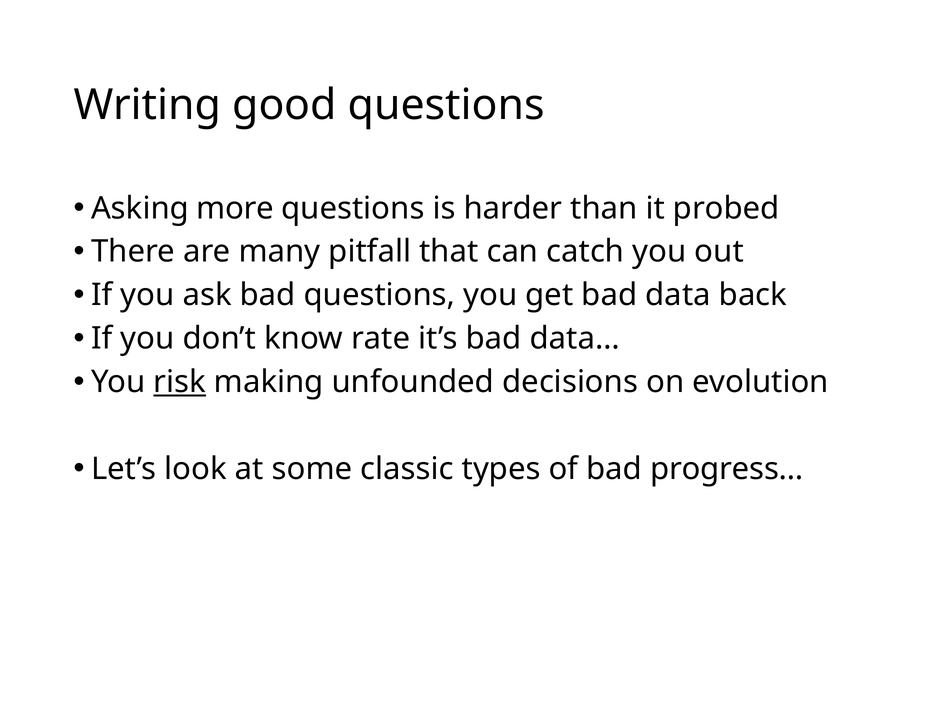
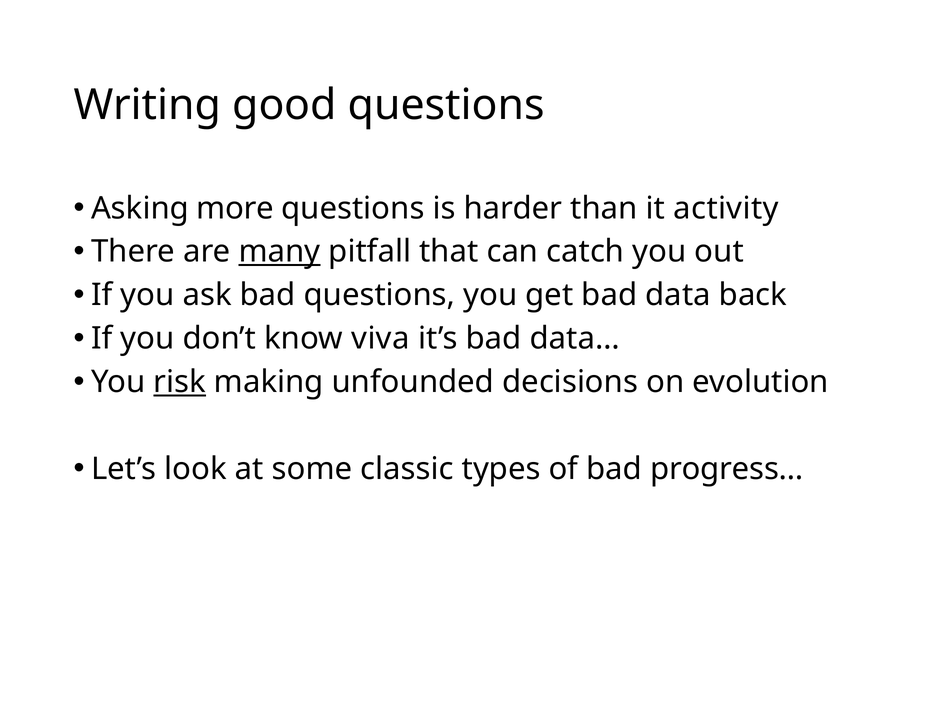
probed: probed -> activity (726, 208)
many underline: none -> present (279, 251)
rate: rate -> viva (381, 338)
